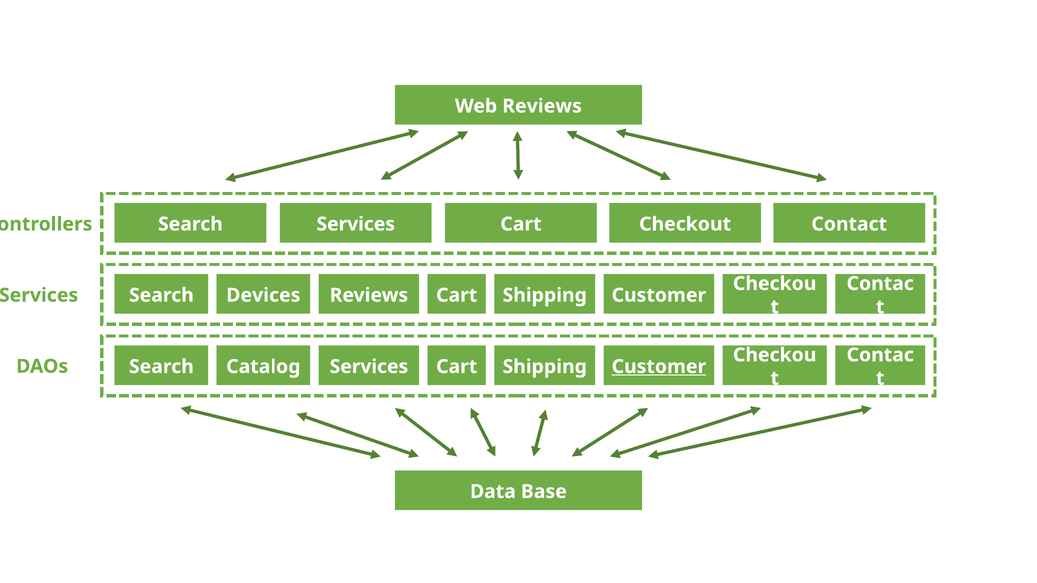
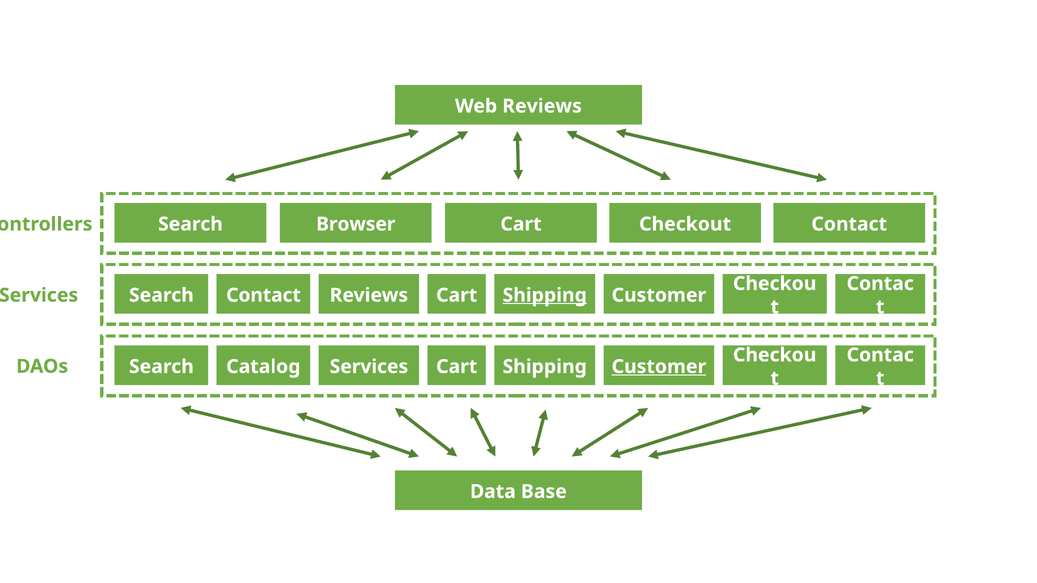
Services: Services -> Browser (356, 224)
Devices: Devices -> Contact (263, 295)
Shipping underline: none -> present (545, 295)
